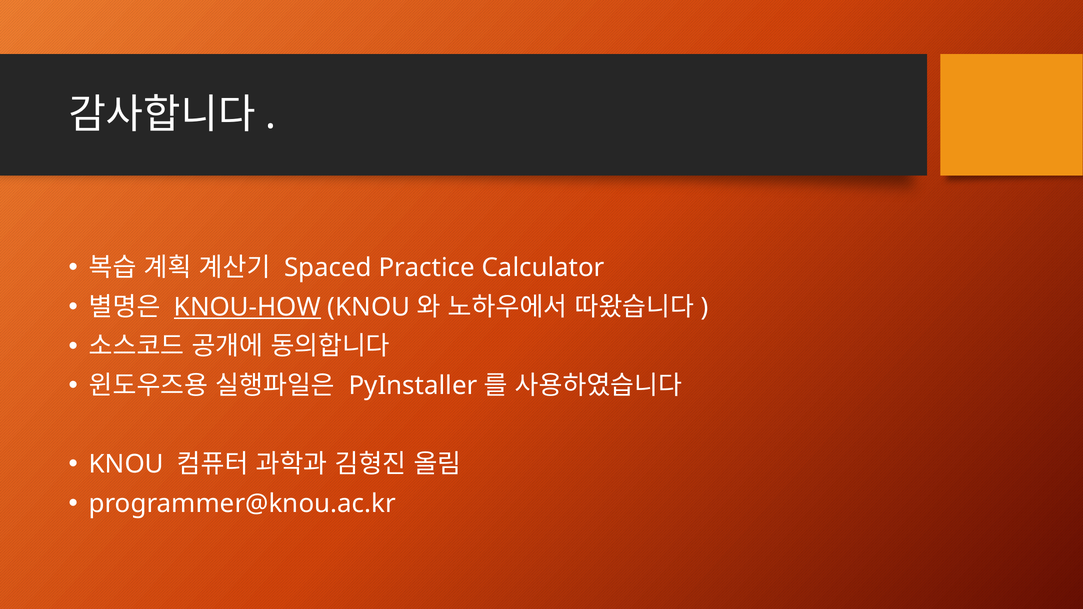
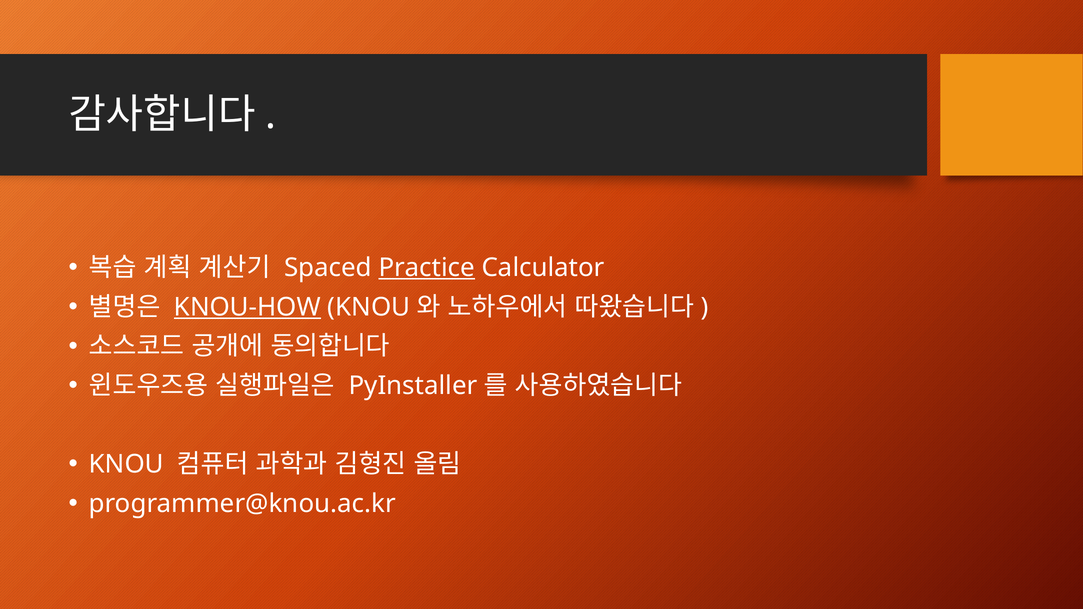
Practice underline: none -> present (427, 268)
